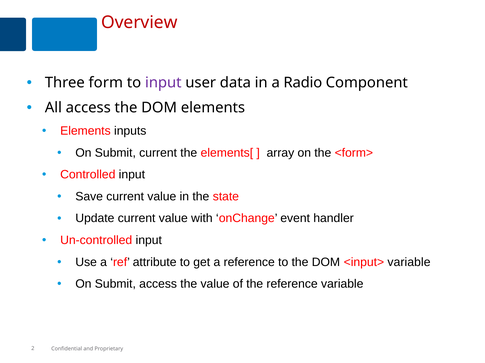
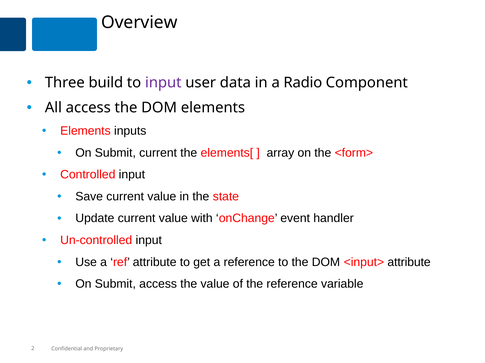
Overview colour: red -> black (139, 22)
form: form -> build (106, 83)
<input> variable: variable -> attribute (409, 263)
